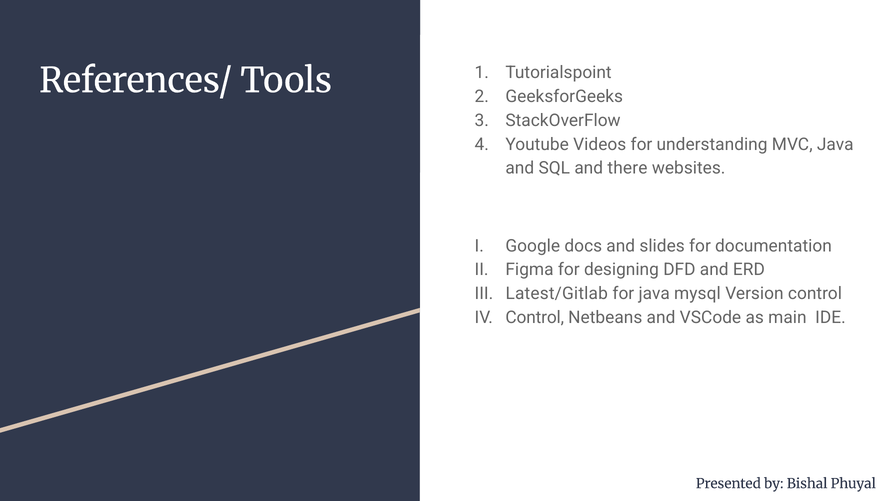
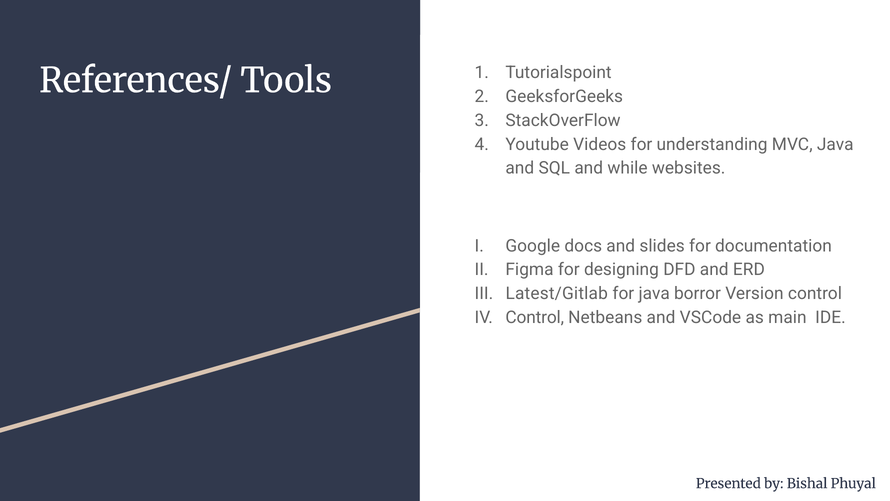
there: there -> while (628, 168)
mysql: mysql -> borror (697, 293)
